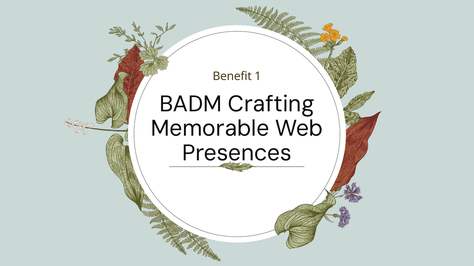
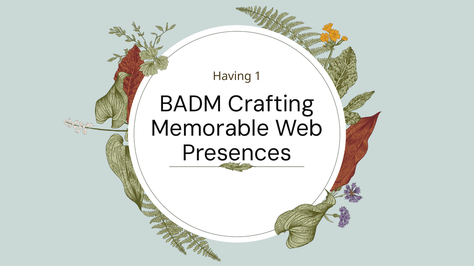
Benefit: Benefit -> Having (232, 76)
